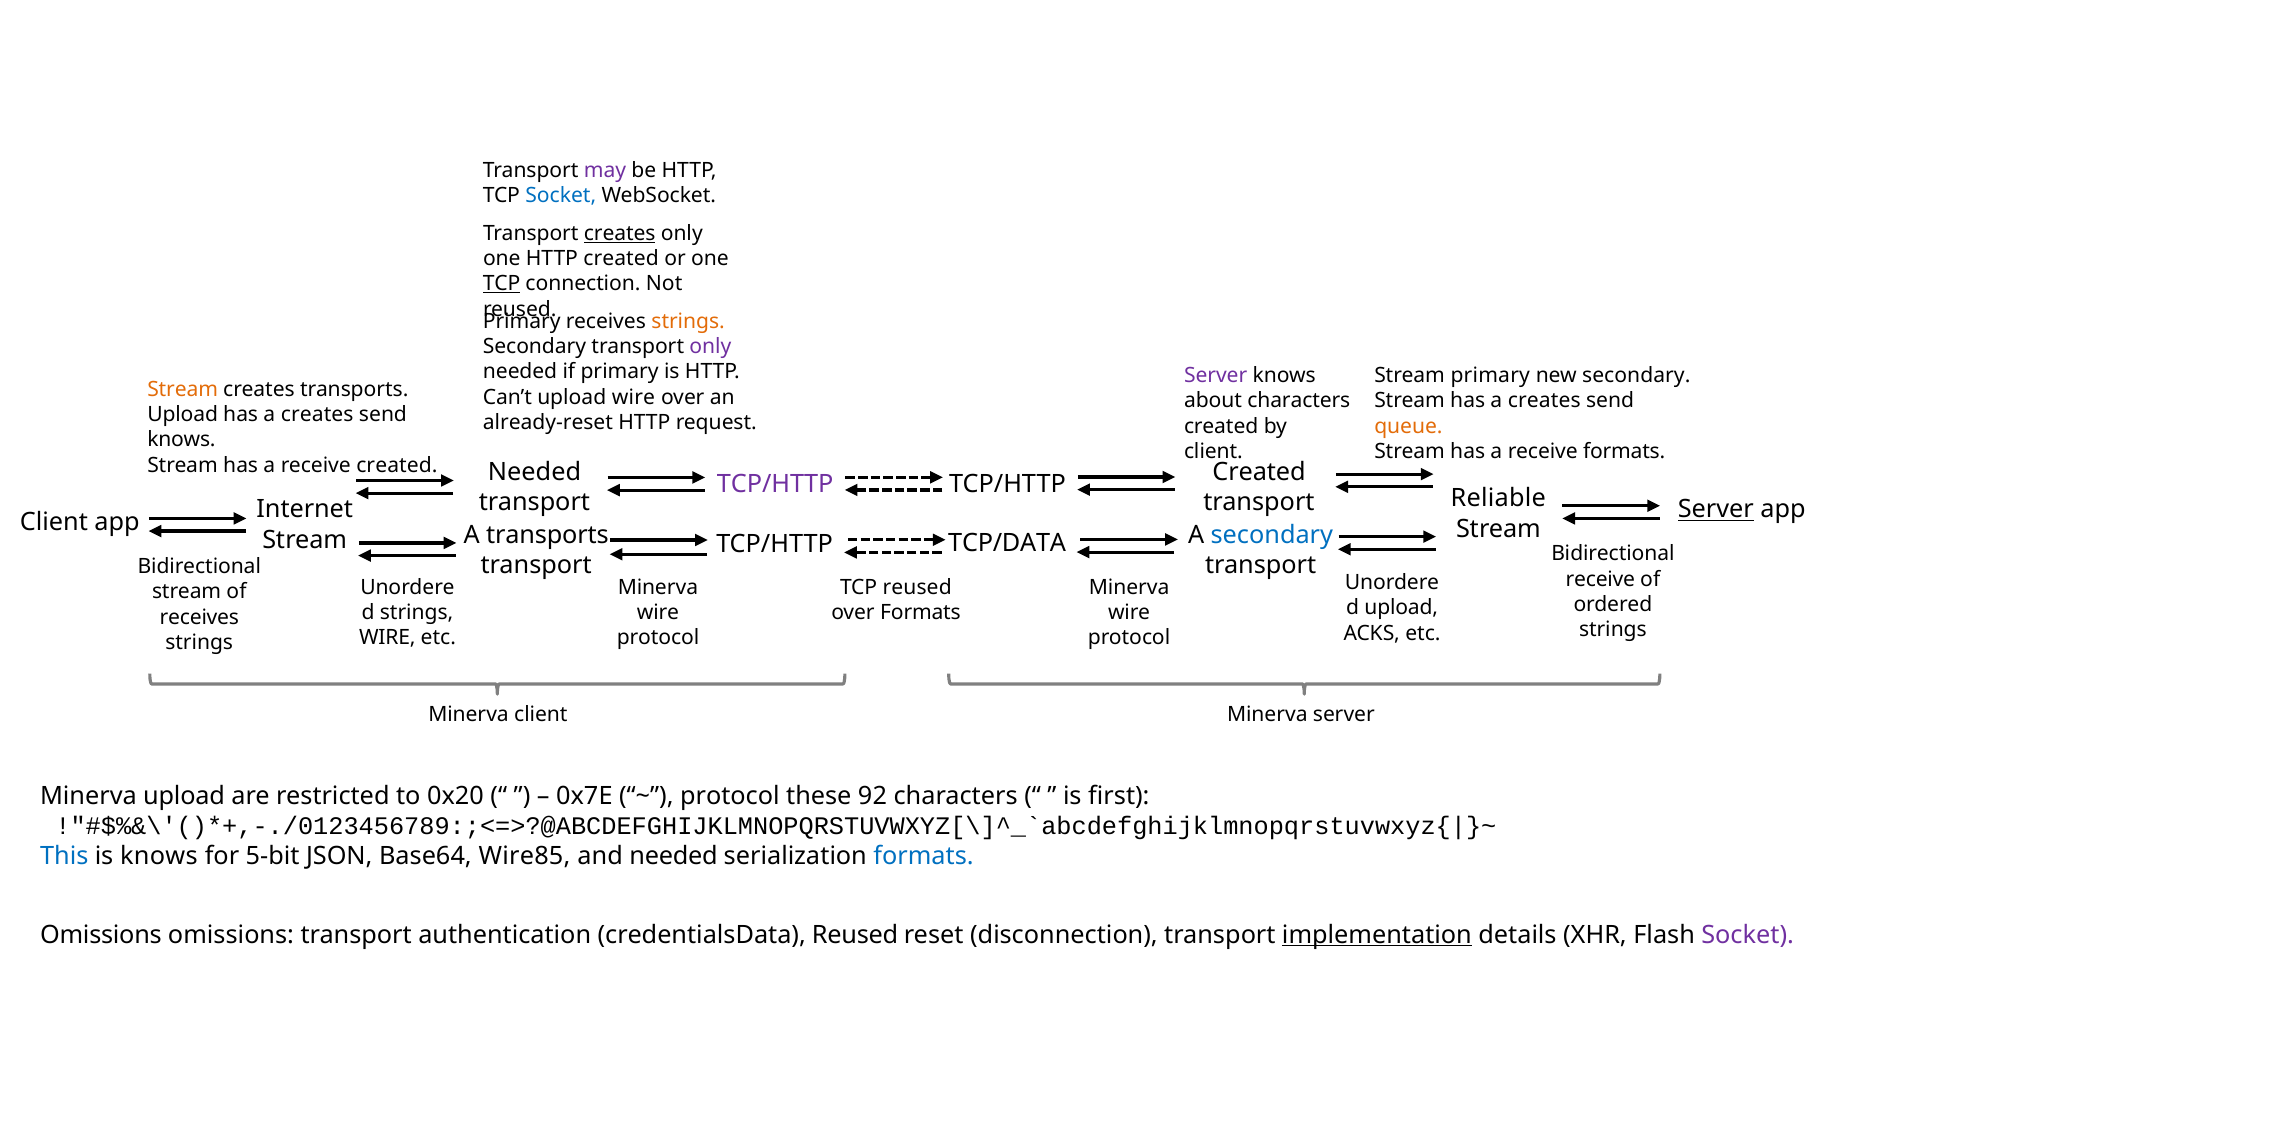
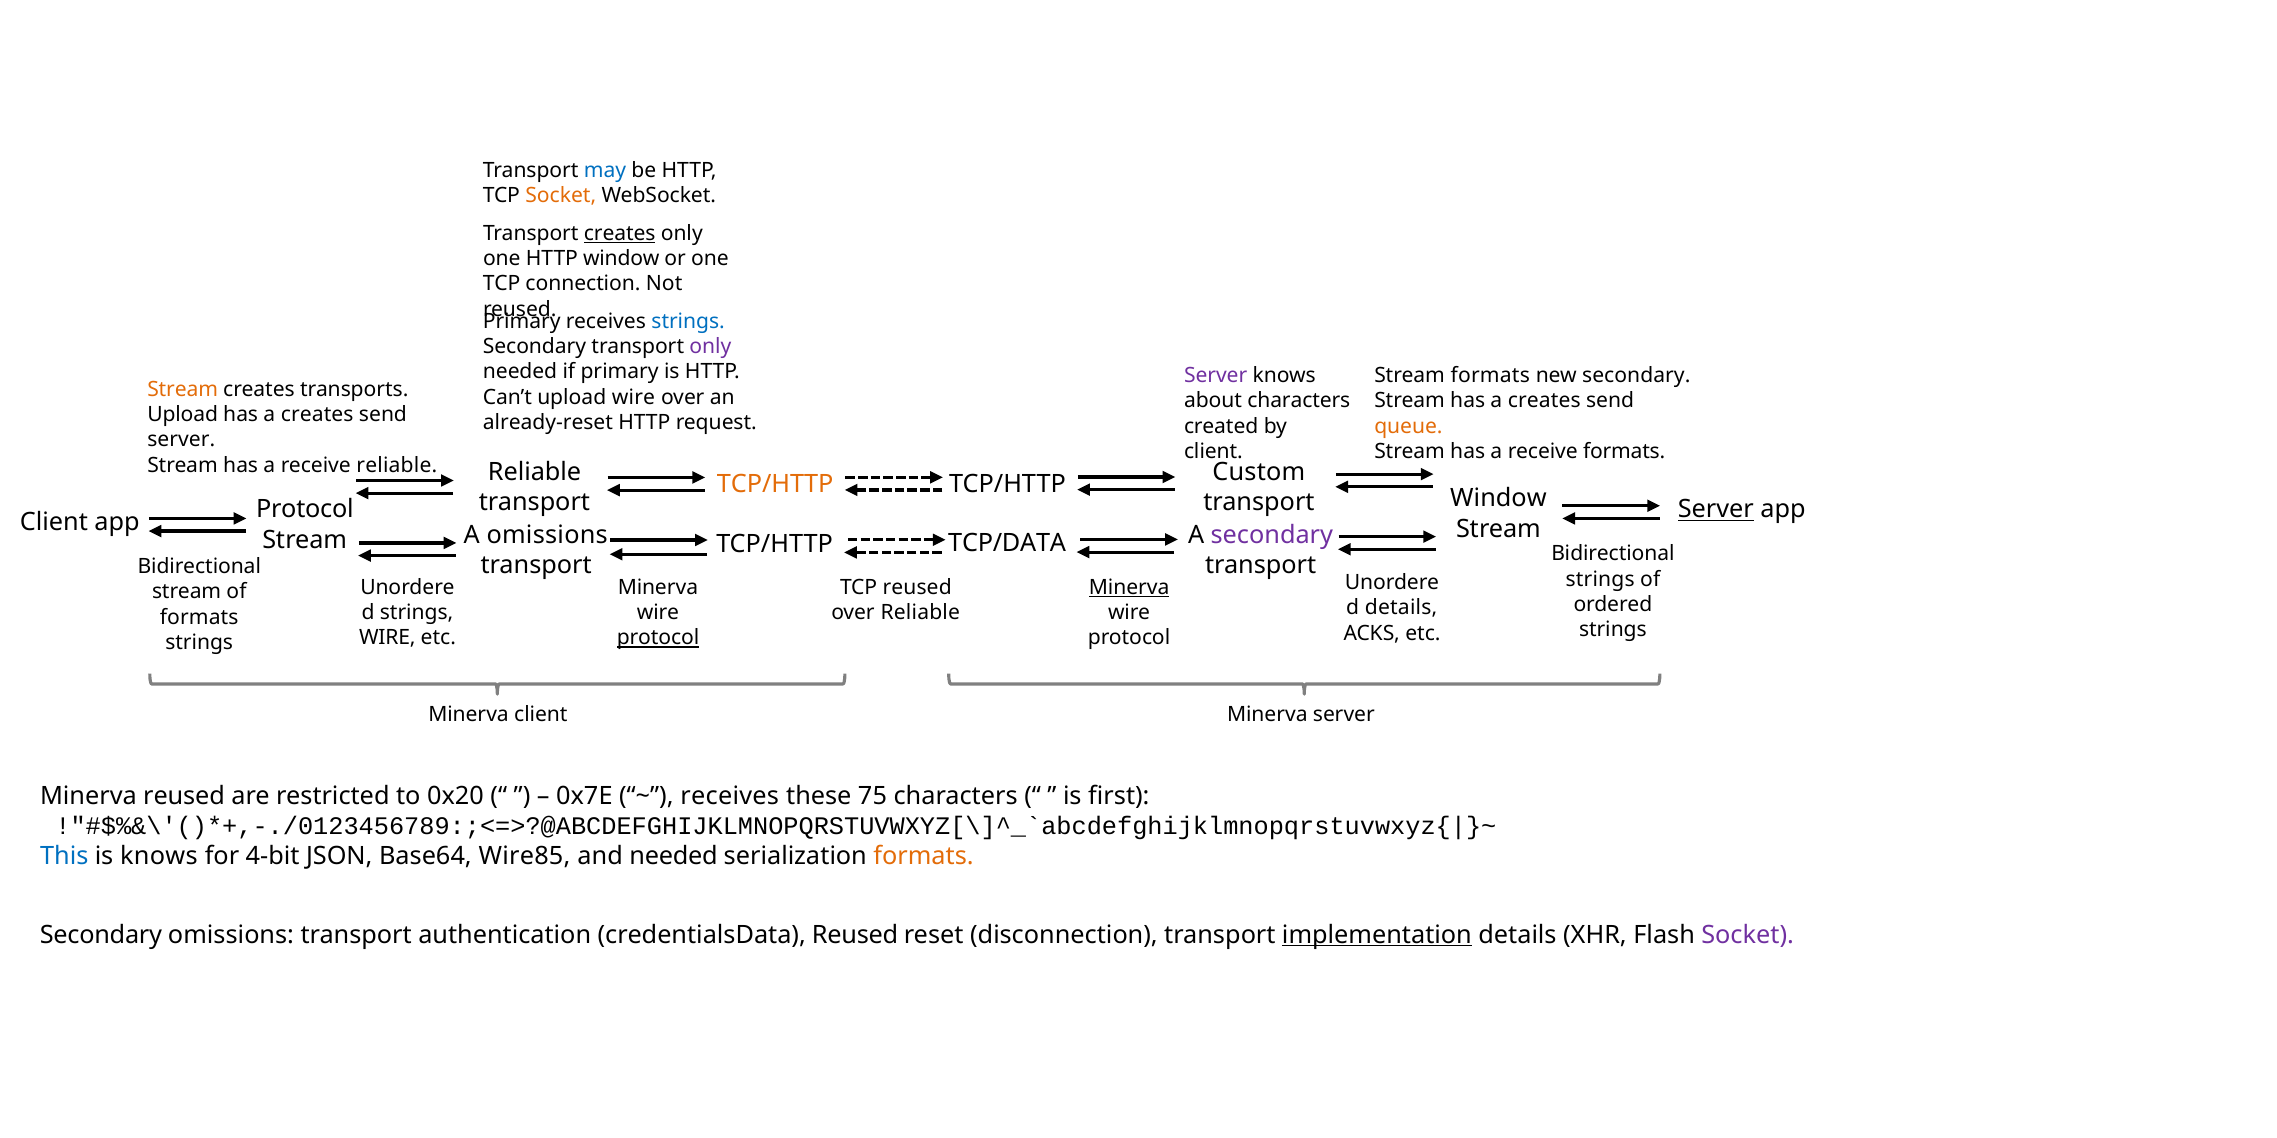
may colour: purple -> blue (605, 170)
Socket colour: blue -> orange (561, 196)
HTTP created: created -> window (621, 259)
TCP underline: present -> none (502, 284)
strings colour: orange -> blue (688, 321)
Stream primary: primary -> formats (1490, 376)
knows: knows -> server (181, 440)
receive created: created -> reliable (397, 465)
Needed: Needed -> Reliable (535, 472)
Created: Created -> Custom (1259, 472)
TCP/HTTP colour: purple -> orange (775, 484)
Reliable: Reliable -> Window (1498, 499)
app Internet: Internet -> Protocol (305, 510)
A transports: transports -> omissions (547, 536)
secondary colour: blue -> purple (1272, 536)
receive: receive -> strings (1600, 580)
Minerva underline: none -> present (1129, 588)
upload: upload -> details (1401, 608)
over Formats: Formats -> Reliable (920, 613)
receives: receives -> formats (199, 618)
protocol underline: none -> present (658, 638)
Minerva upload: upload -> reused (184, 796)
protocol: protocol -> receives (730, 796)
92: 92 -> 75 (872, 796)
5-bit: 5-bit -> 4-bit (273, 857)
formats colour: blue -> orange (924, 857)
Omissions: Omissions -> Secondary (101, 935)
